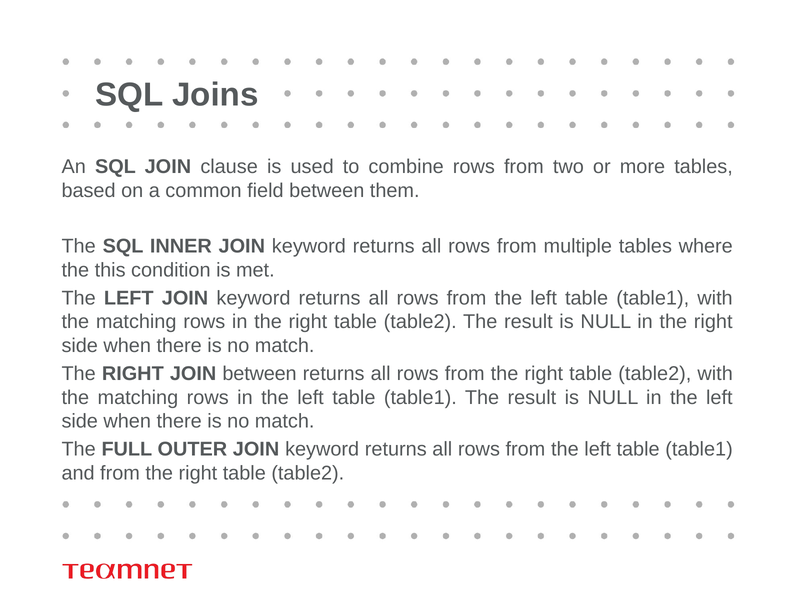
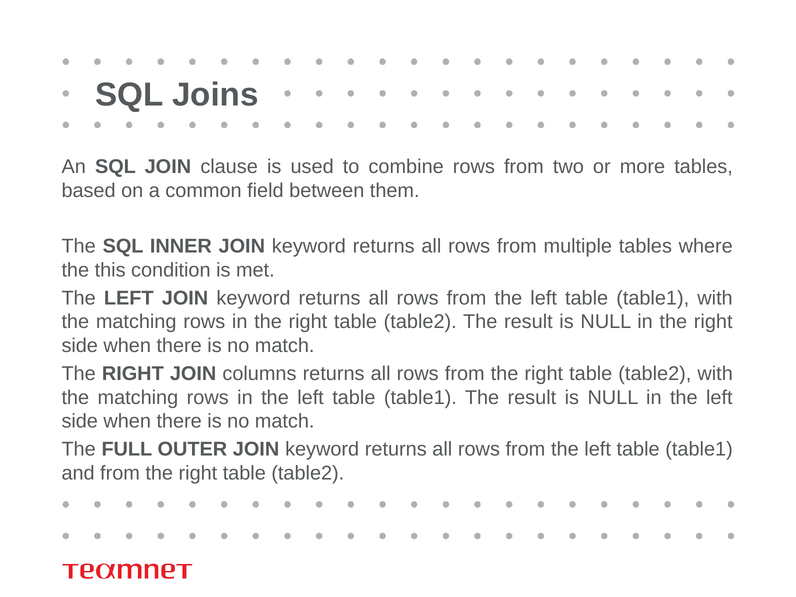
JOIN between: between -> columns (259, 374)
